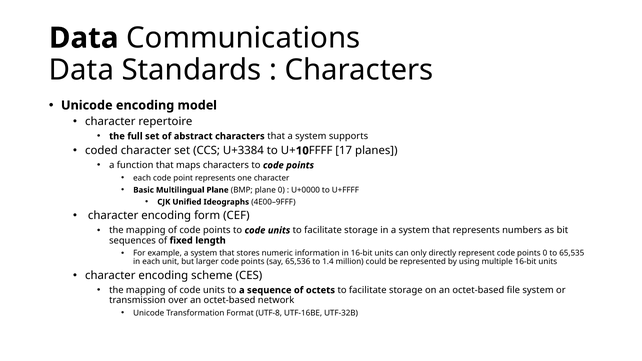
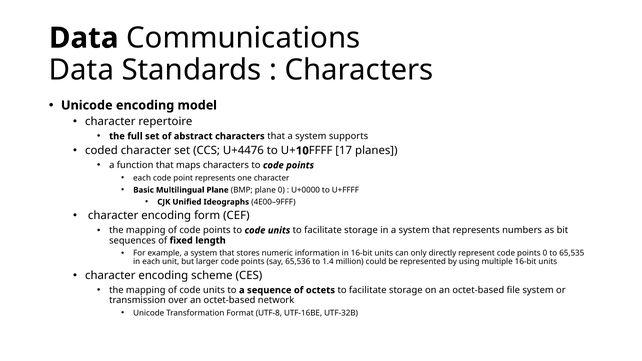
U+3384: U+3384 -> U+4476 (243, 151)
